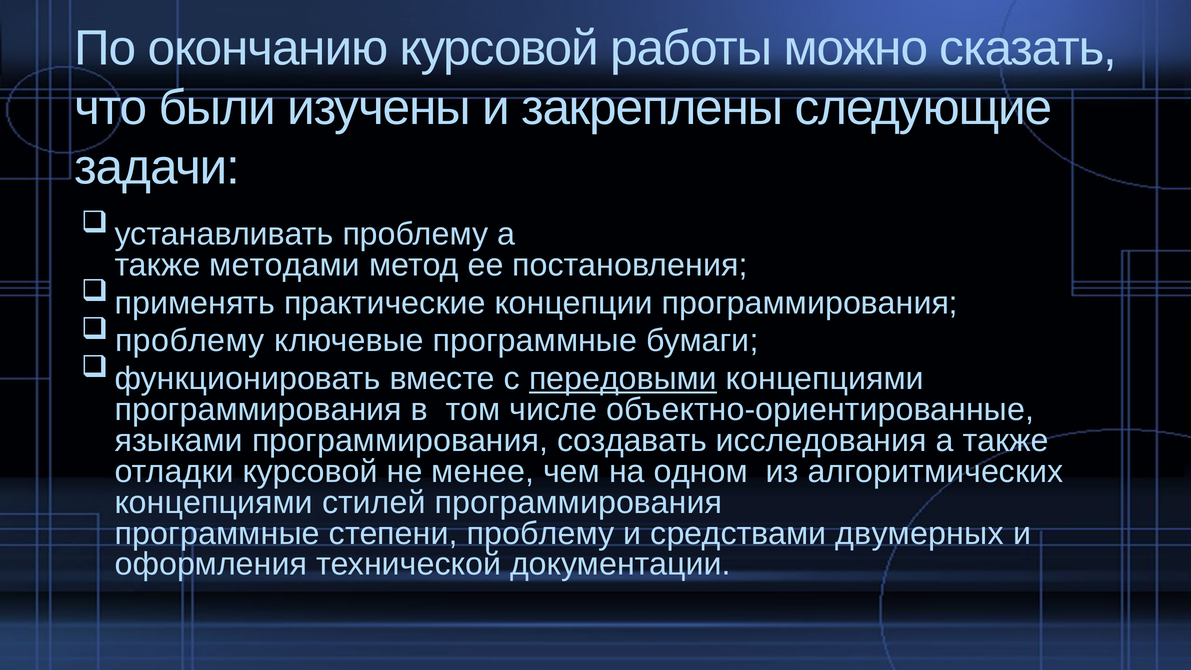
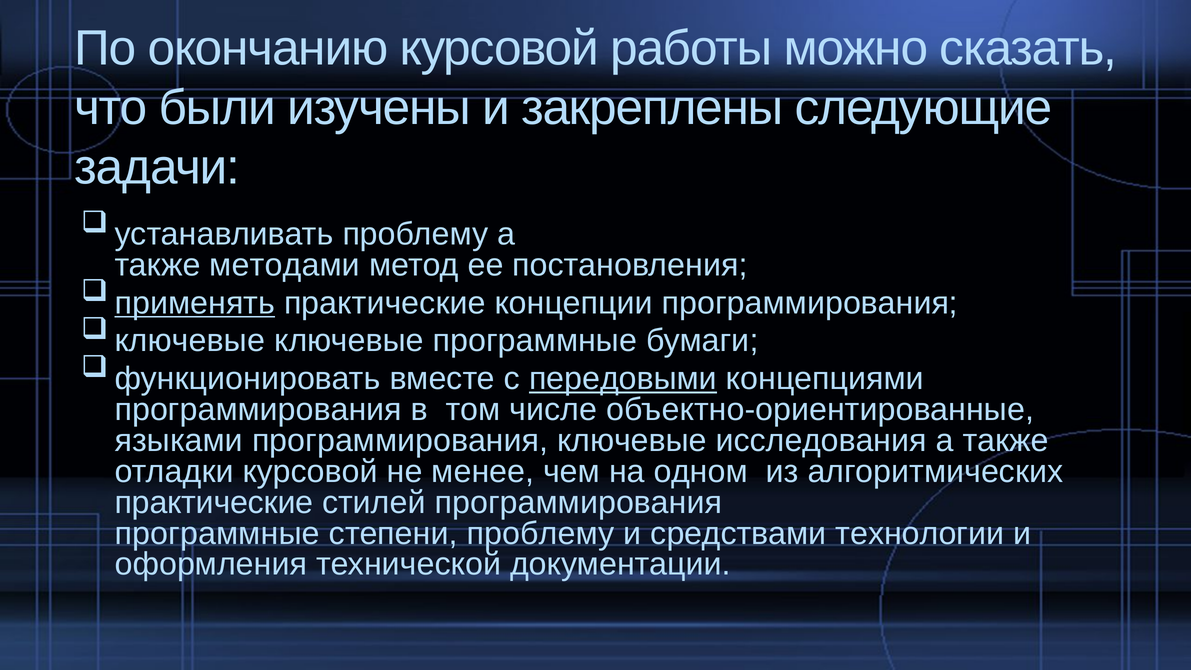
применять underline: none -> present (195, 303)
проблему: проблему -> ключевые (190, 341)
программирования создавать: создавать -> ключевые (632, 440)
концепциями: концепциями -> практические (214, 502)
двумерных: двумерных -> технологии (920, 533)
